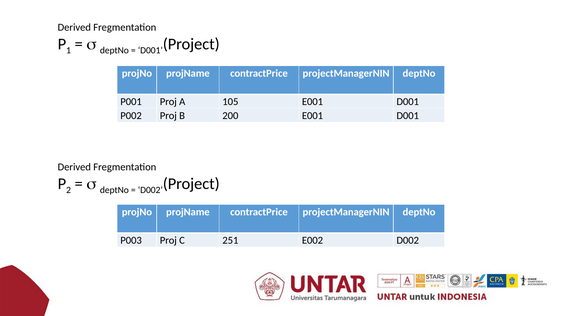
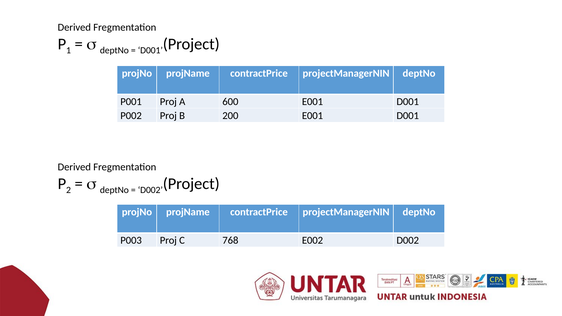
105: 105 -> 600 (230, 102)
251: 251 -> 768 (230, 241)
